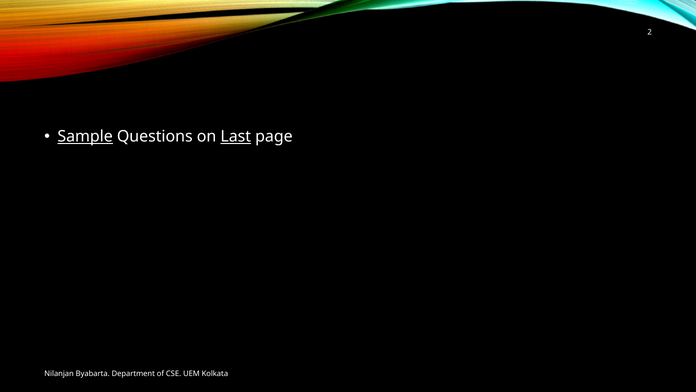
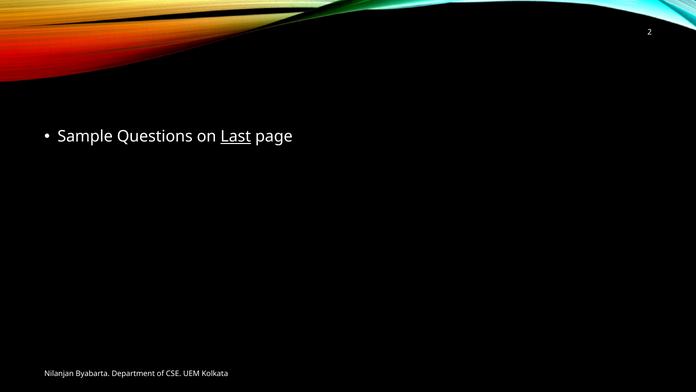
Sample underline: present -> none (85, 136)
